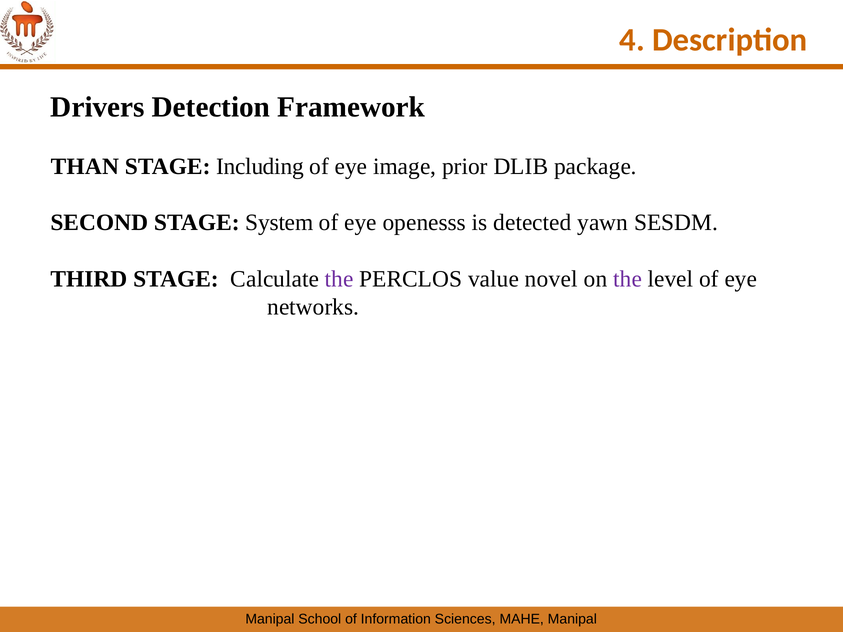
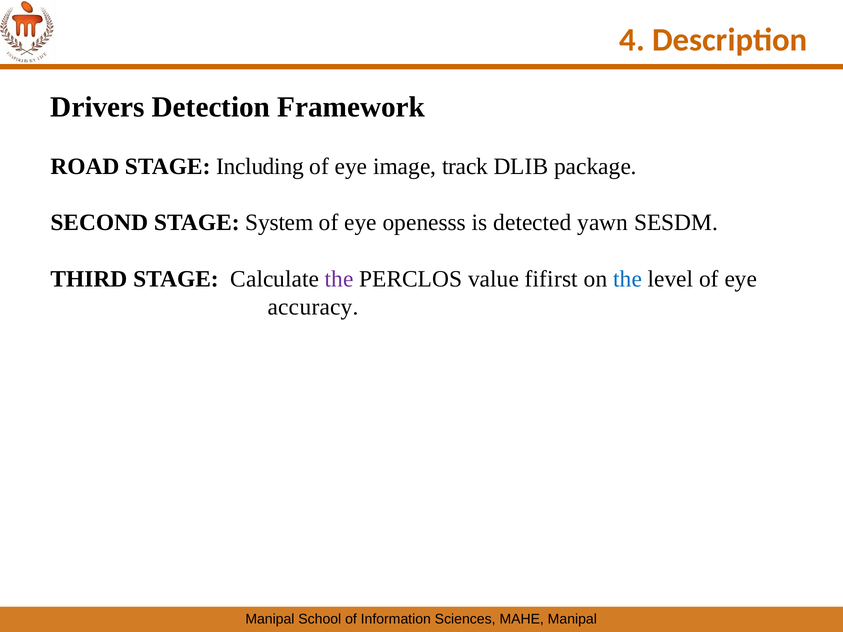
THAN: THAN -> ROAD (85, 167)
prior: prior -> track (465, 167)
novel: novel -> fifirst (551, 279)
the colour: purple -> blue (628, 279)
networks: networks -> accuracy (313, 307)
